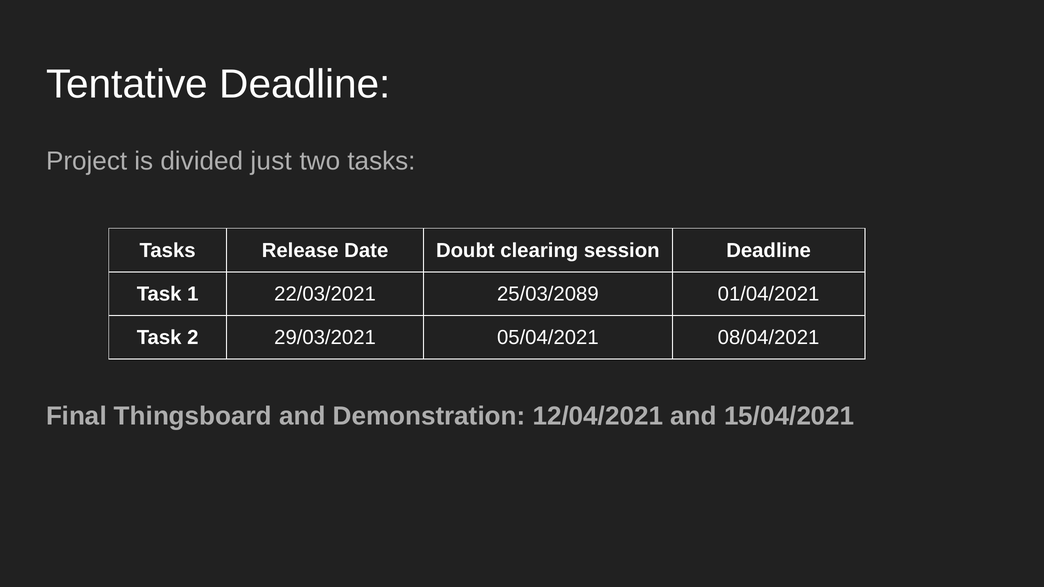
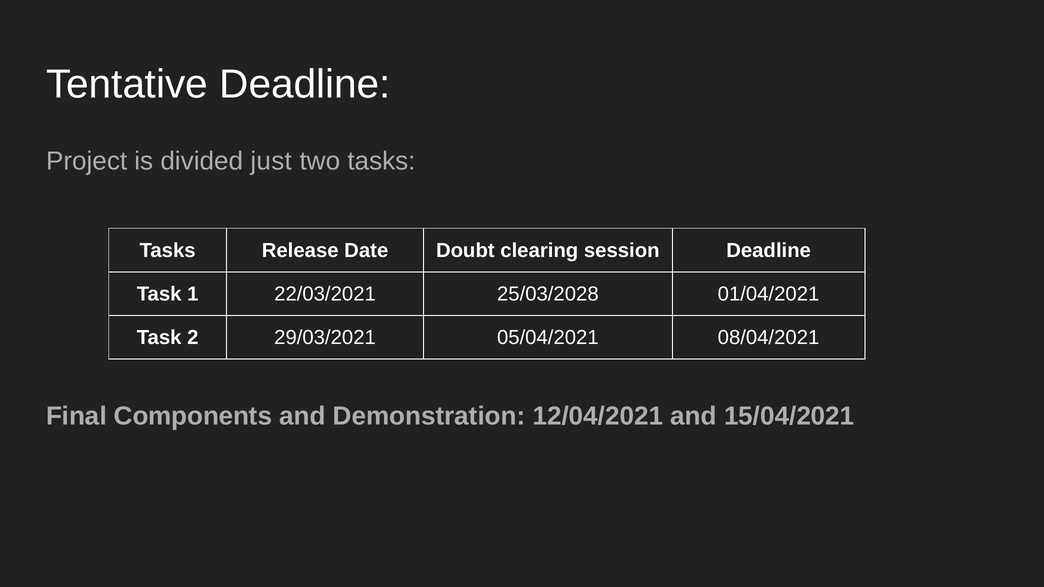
25/03/2089: 25/03/2089 -> 25/03/2028 (548, 294)
Thingsboard: Thingsboard -> Components (193, 416)
